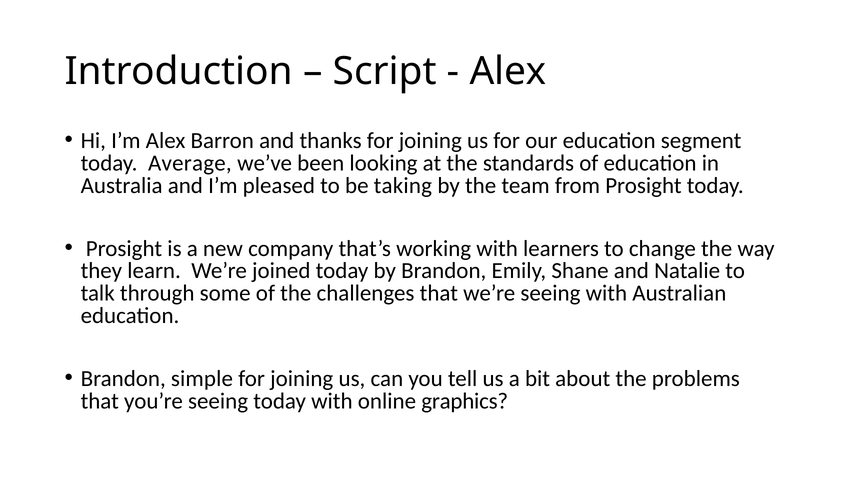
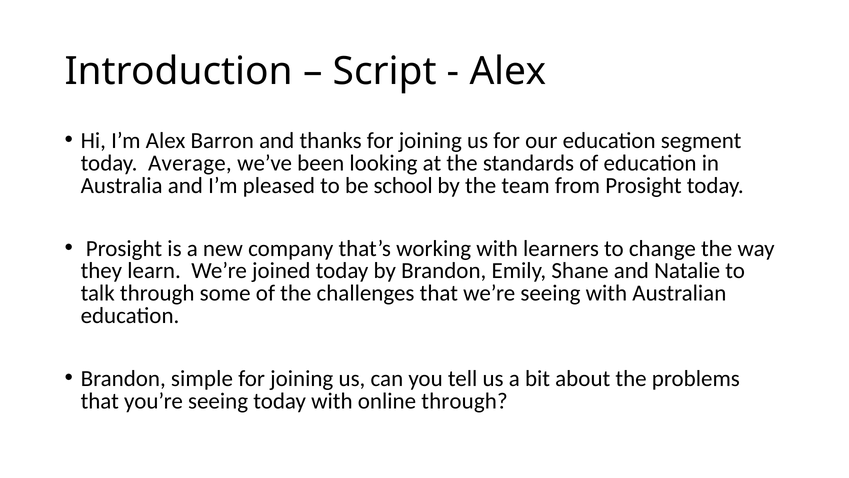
taking: taking -> school (403, 185)
online graphics: graphics -> through (464, 401)
